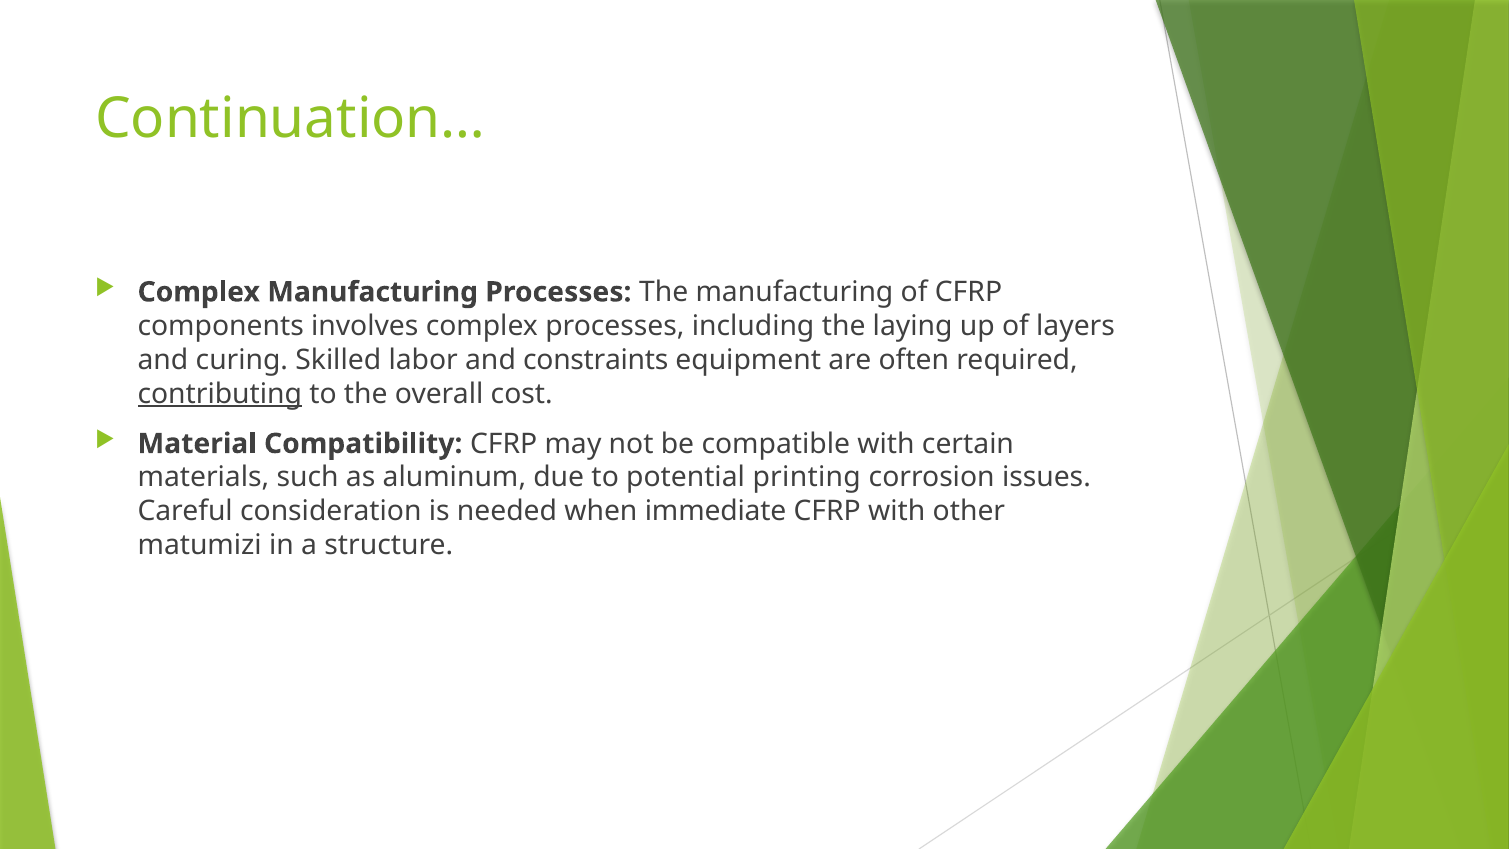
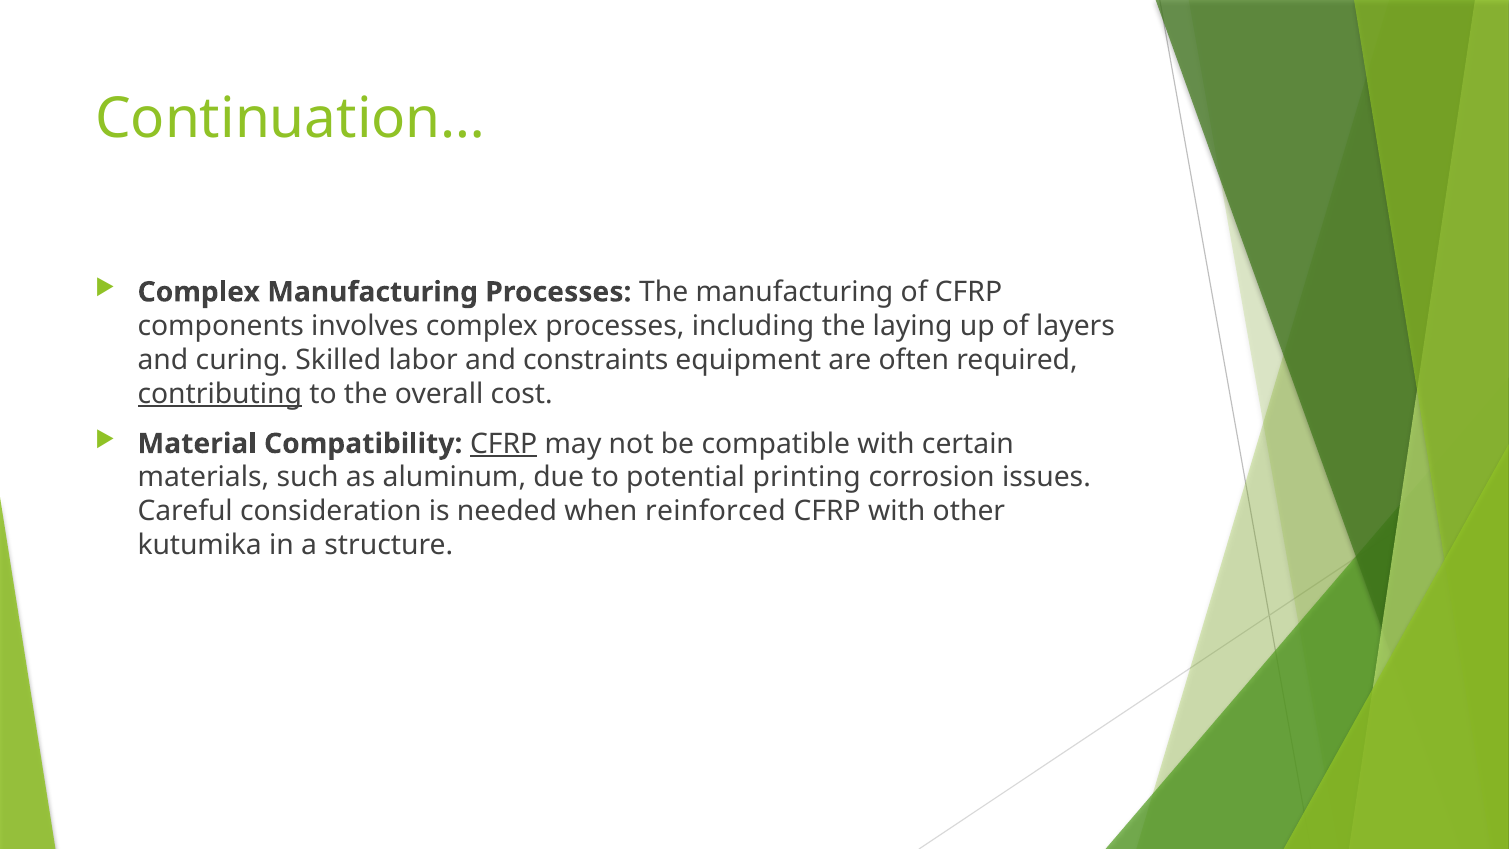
CFRP underline: none -> present (504, 444)
immediate: immediate -> reinforced (715, 511)
matumizi: matumizi -> kutumika (200, 545)
